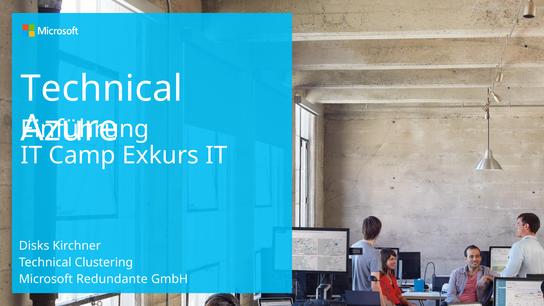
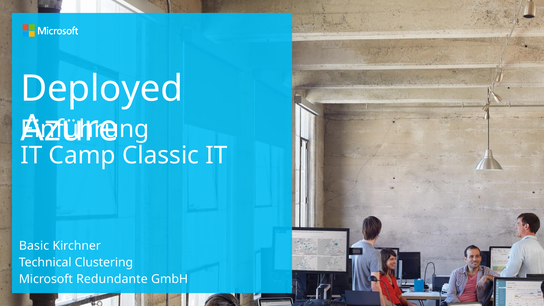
Technical: Technical -> Deployed (102, 89)
Exkurs: Exkurs -> Classic (161, 156)
Disks: Disks -> Basic (34, 246)
